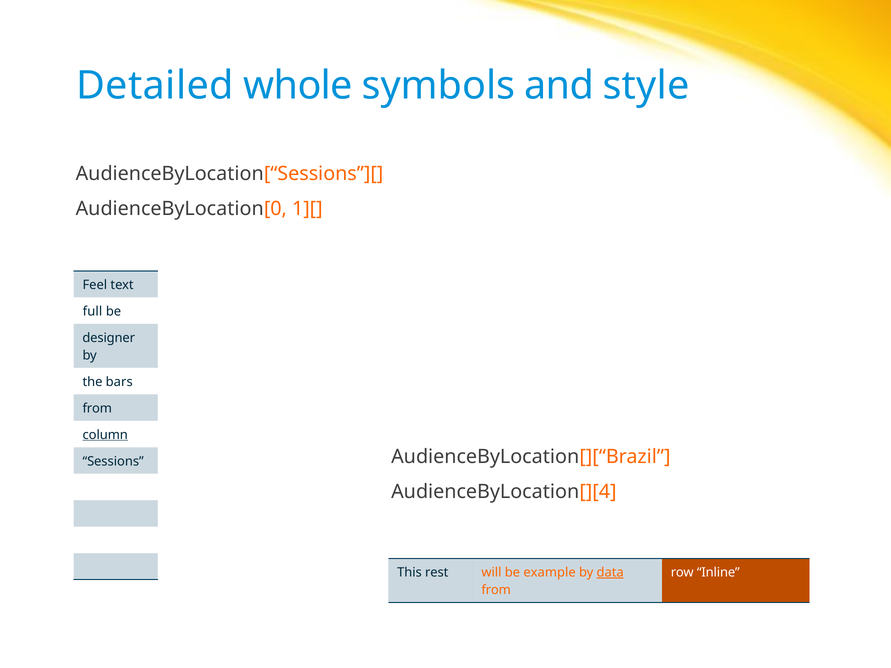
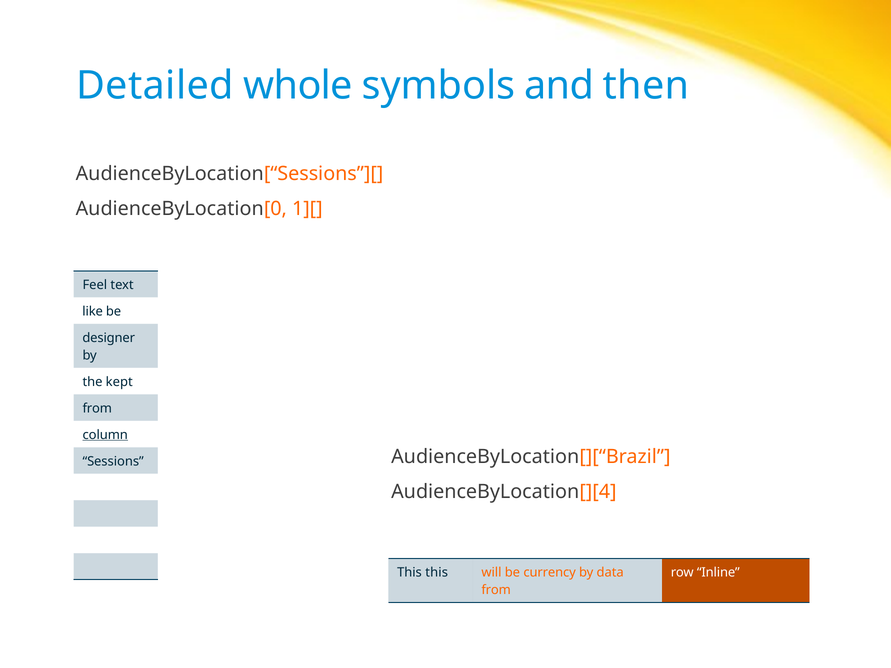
style: style -> then (646, 86)
full: full -> like (93, 311)
bars: bars -> kept (119, 382)
This rest: rest -> this (437, 573)
example: example -> currency (550, 573)
data underline: present -> none (610, 573)
